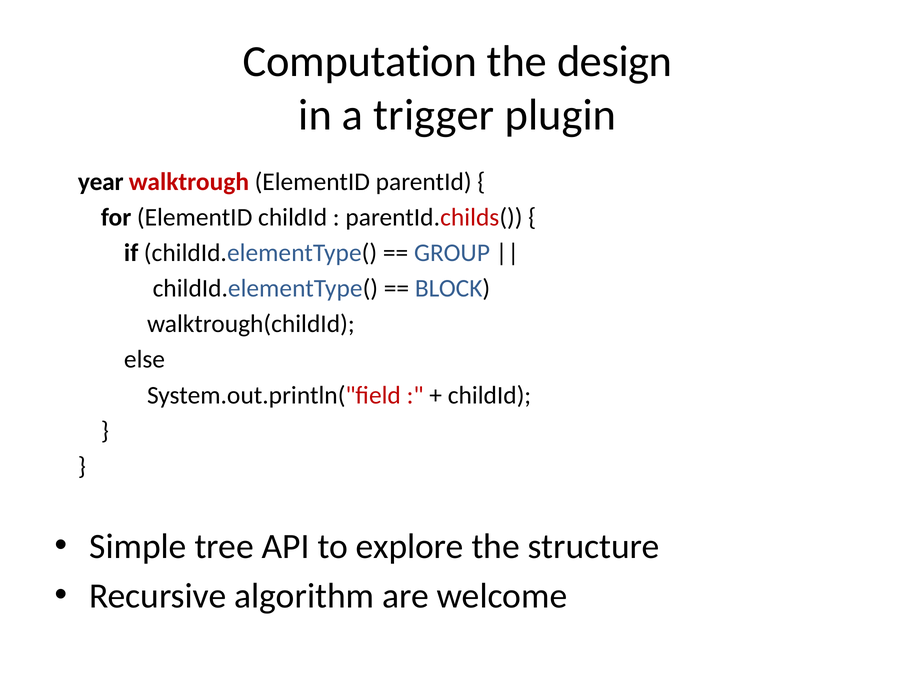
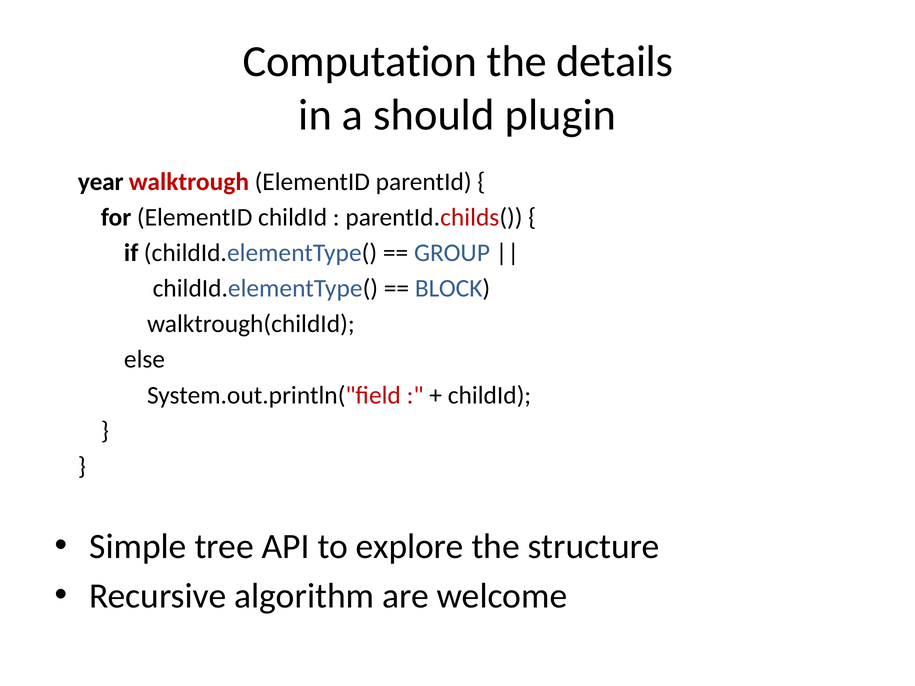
design: design -> details (615, 62)
trigger: trigger -> should (434, 115)
